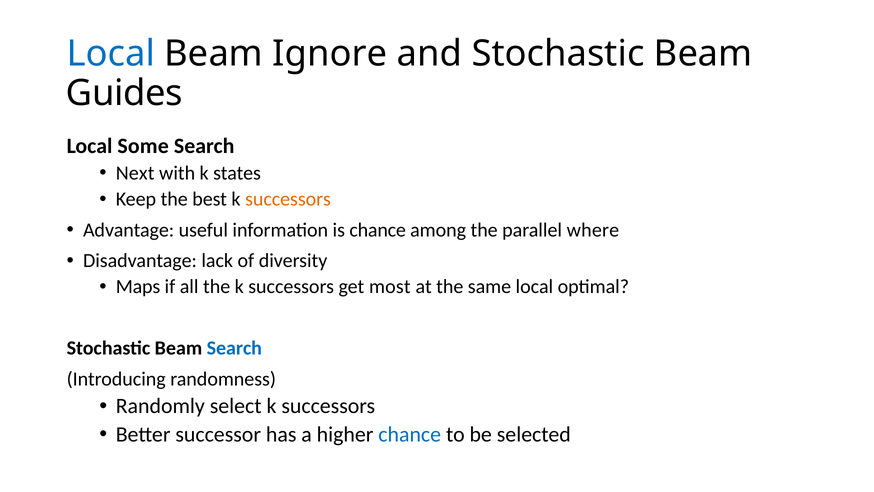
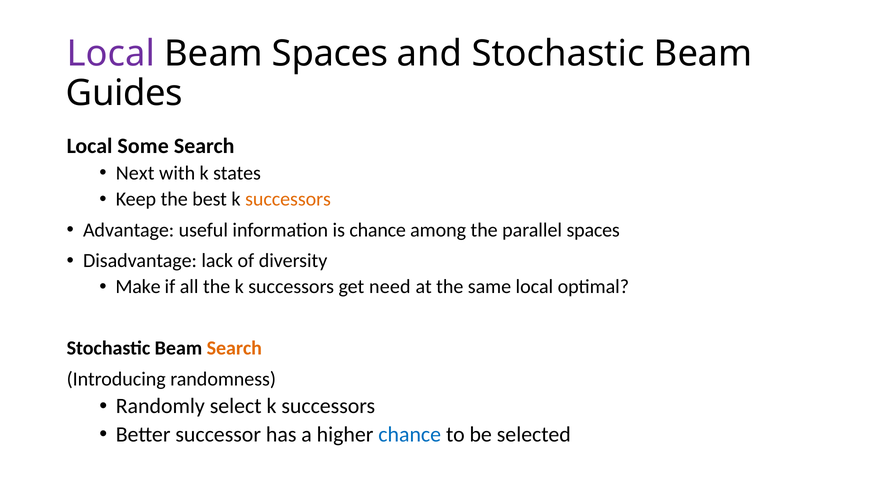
Local colour: blue -> purple (111, 54)
Beam Ignore: Ignore -> Spaces (330, 54)
parallel where: where -> spaces (593, 230)
Maps: Maps -> Make (138, 287)
most: most -> need (390, 287)
Search colour: blue -> orange (234, 348)
